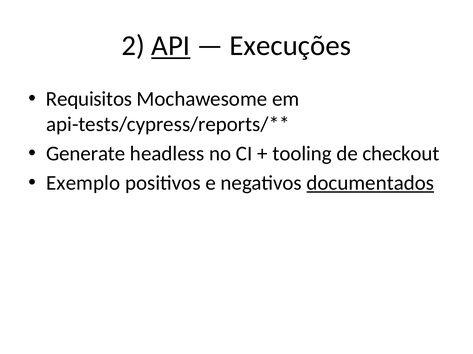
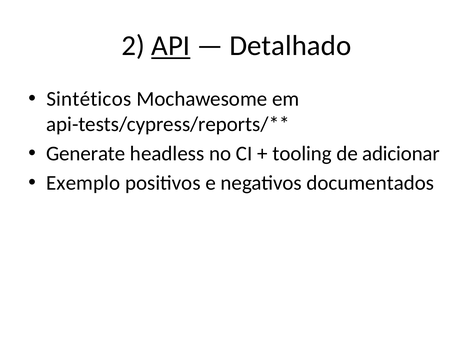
Execuções: Execuções -> Detalhado (290, 46)
Requisitos: Requisitos -> Sintéticos (89, 99)
checkout: checkout -> adicionar (401, 154)
documentados underline: present -> none (370, 183)
